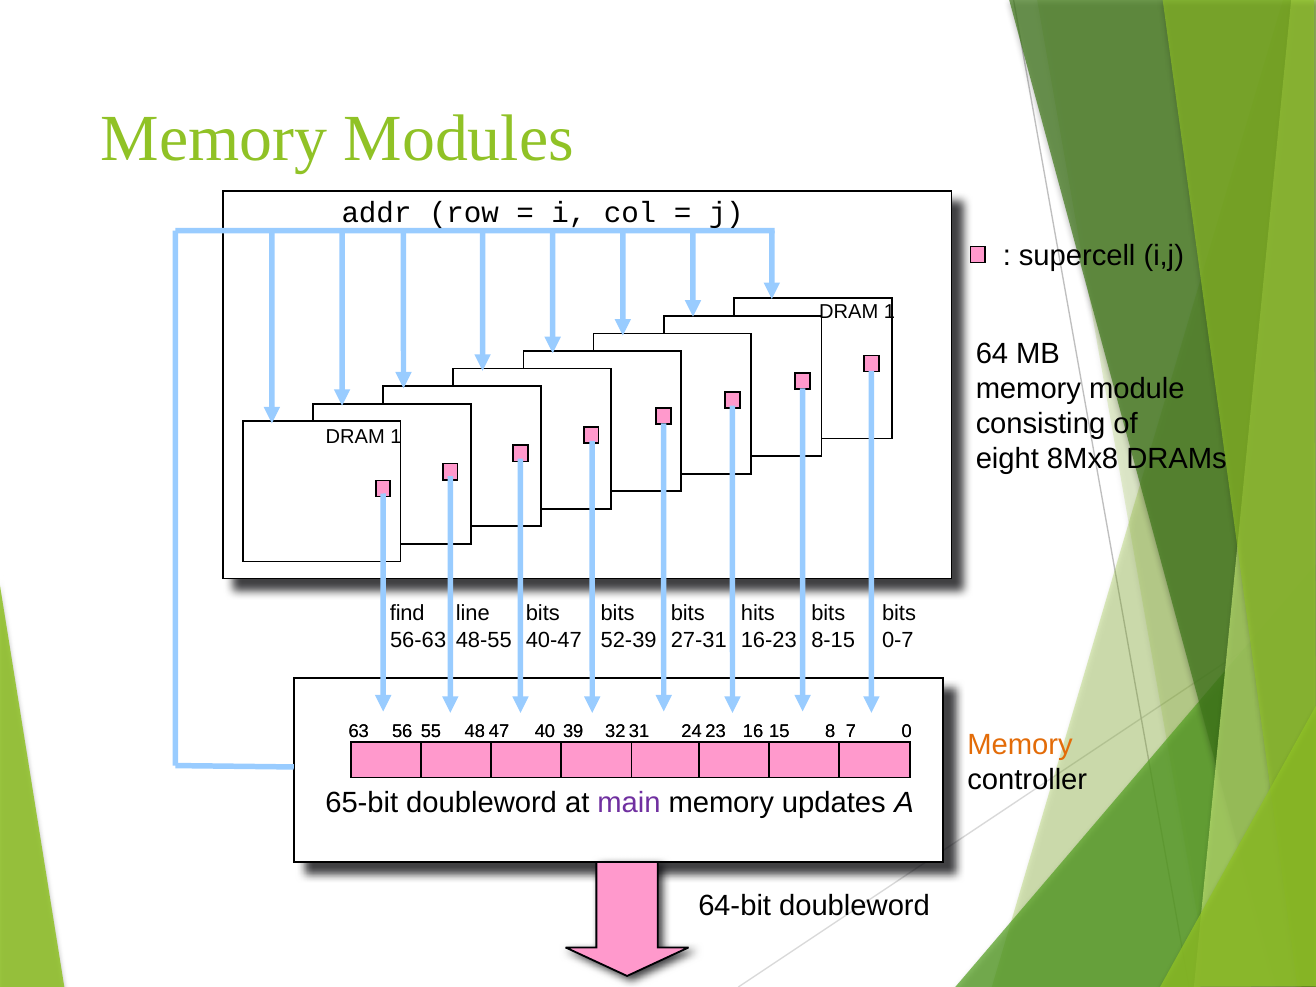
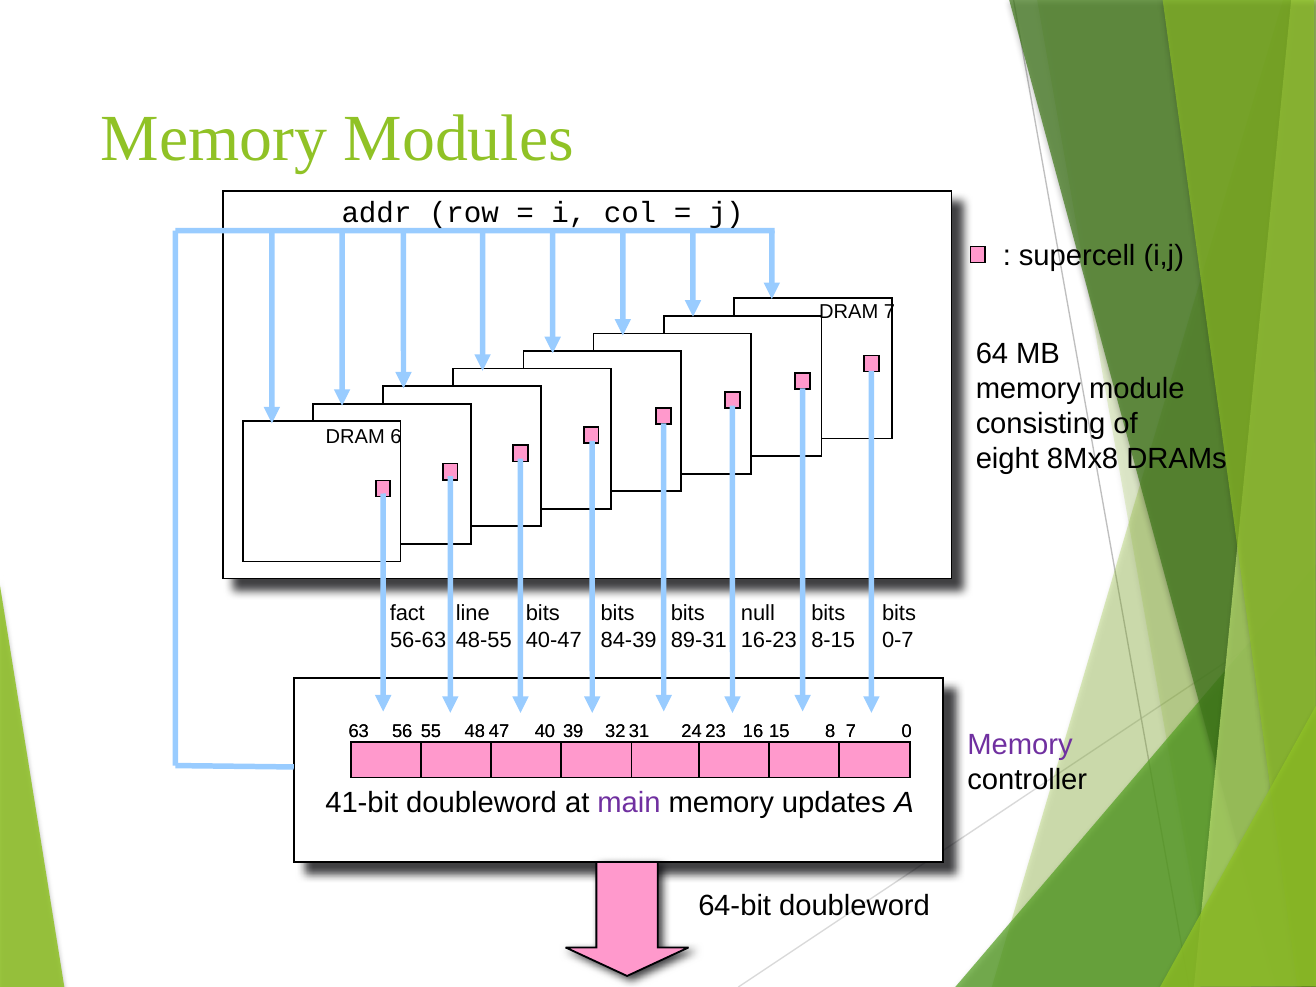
1: 1 -> 7 (890, 312)
1: 1 -> 6 (396, 437)
find: find -> fact (407, 614)
hits: hits -> null (758, 614)
52-39: 52-39 -> 84-39 (629, 640)
27-31: 27-31 -> 89-31 (699, 640)
Memory colour: orange -> purple (1020, 745)
65-bit: 65-bit -> 41-bit (362, 802)
